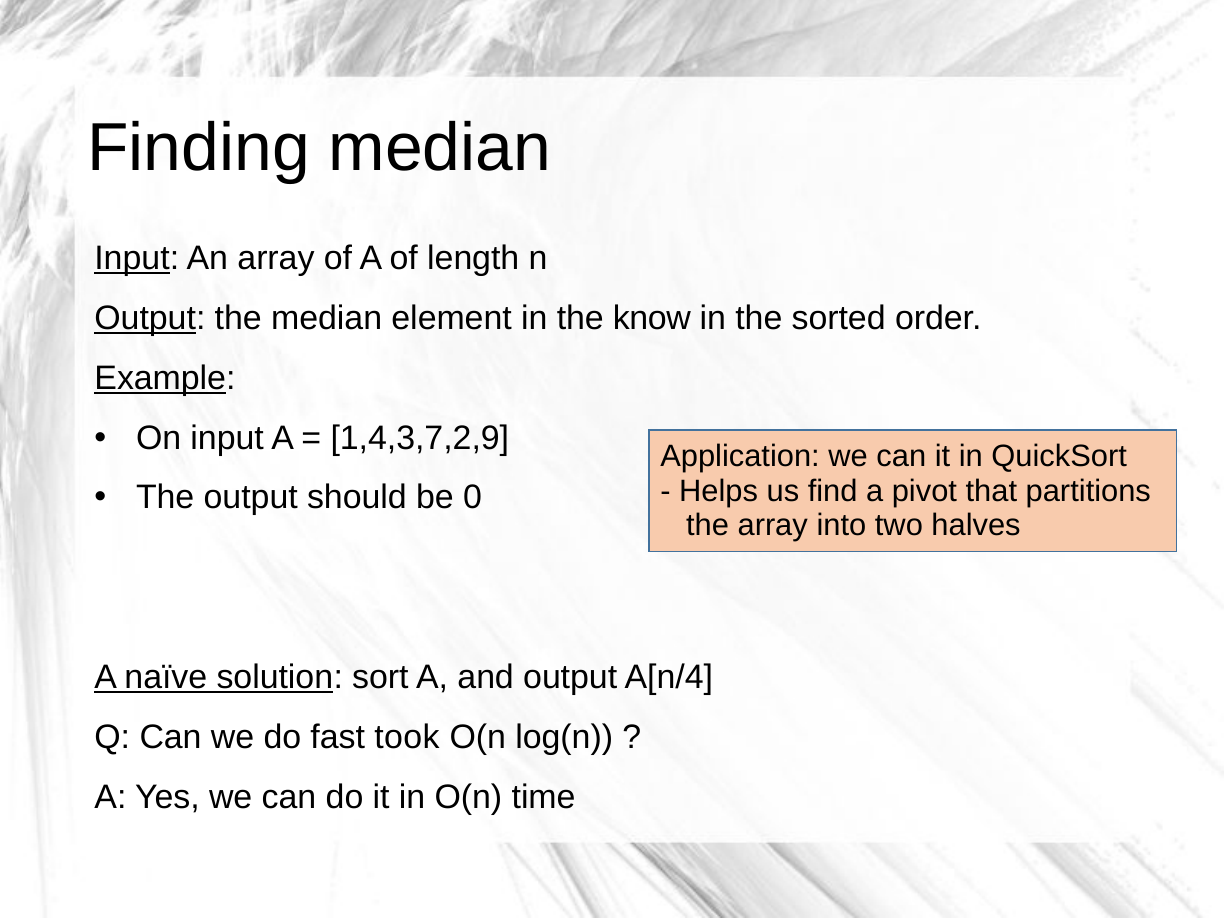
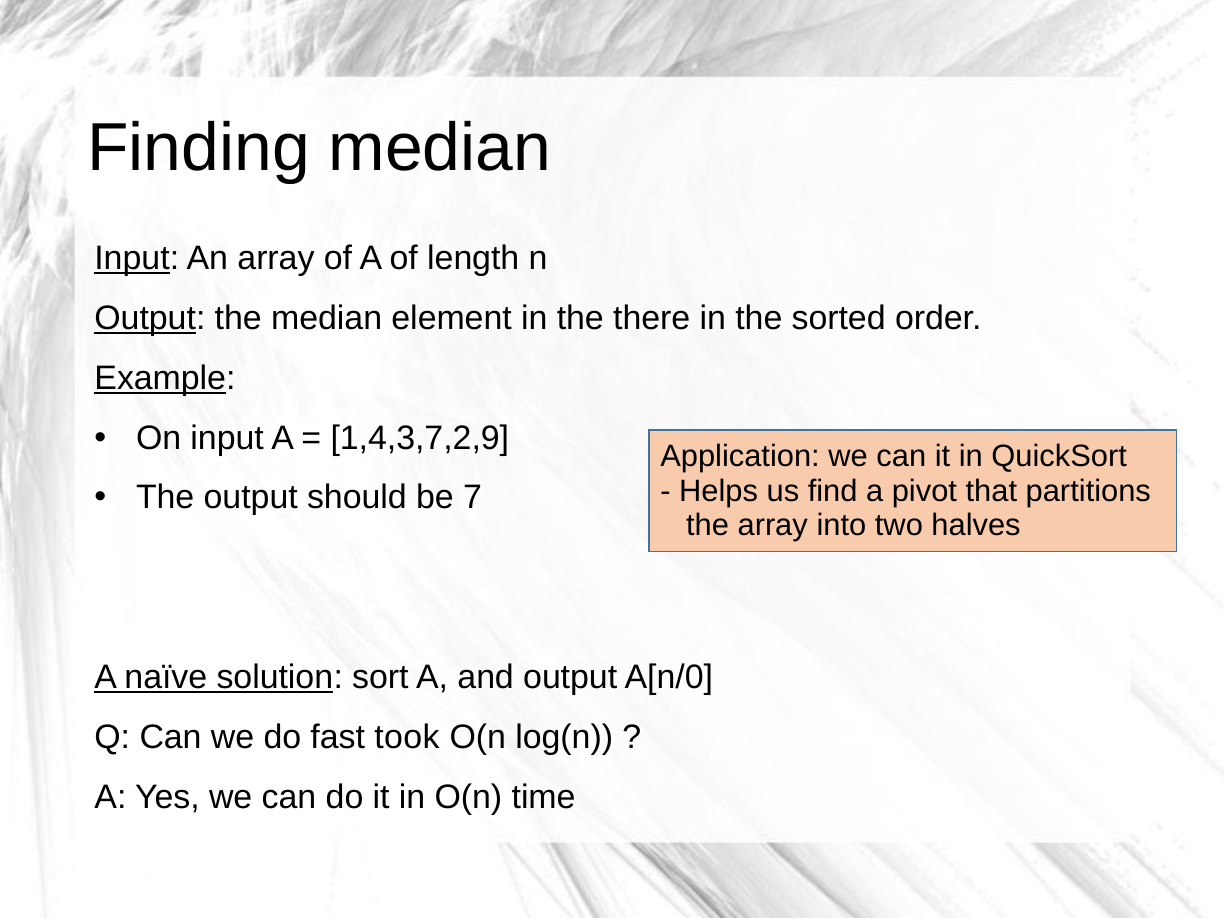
know: know -> there (652, 318)
0: 0 -> 7 (473, 498)
A[n/4: A[n/4 -> A[n/0 (669, 677)
